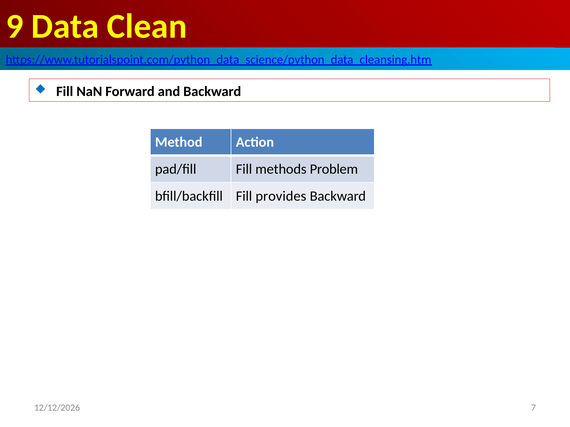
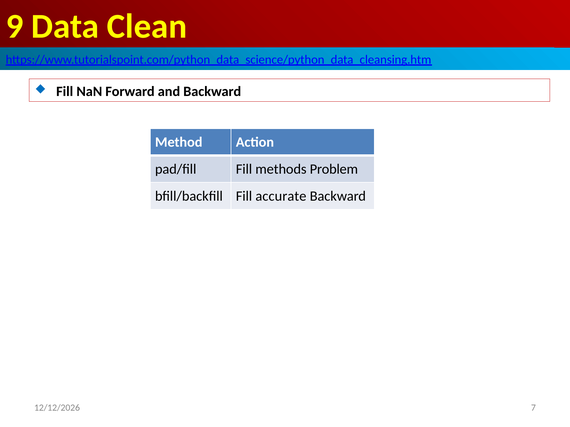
provides: provides -> accurate (281, 196)
